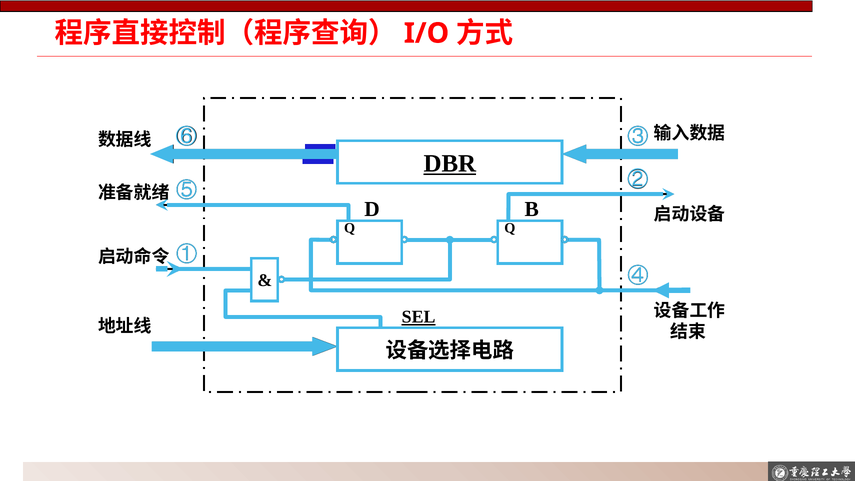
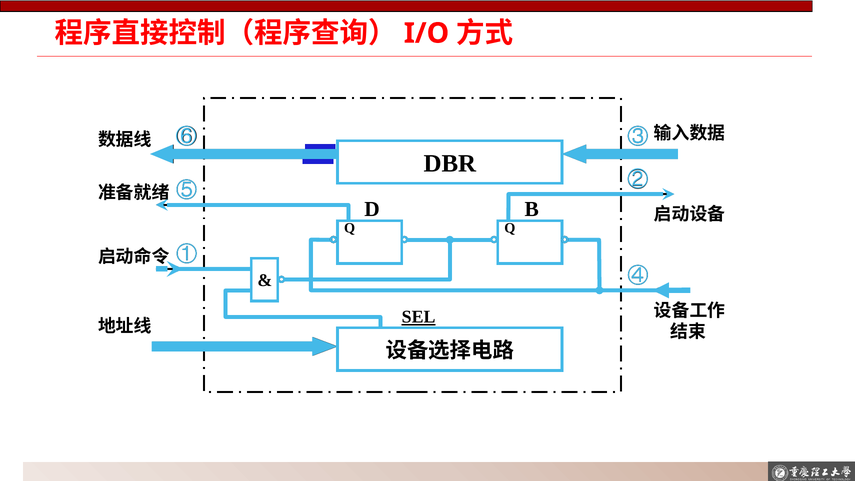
DBR underline: present -> none (450, 164)
